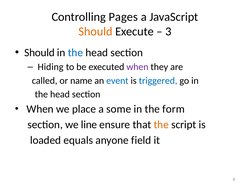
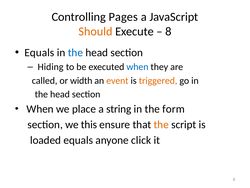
3: 3 -> 8 (168, 31)
Should: Should -> Equals (39, 52)
when colour: purple -> blue (137, 67)
name: name -> width (81, 80)
event colour: blue -> orange (117, 80)
triggered colour: blue -> orange (158, 80)
some: some -> string (119, 109)
line: line -> this (89, 124)
field: field -> click (141, 140)
